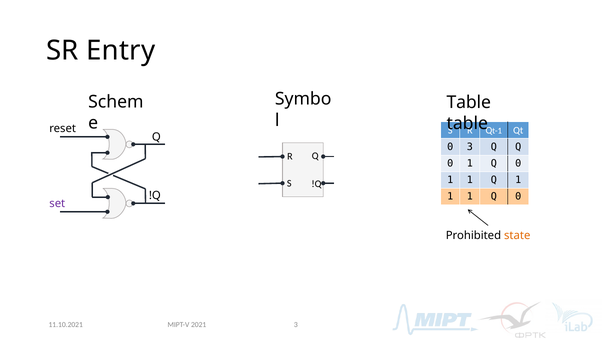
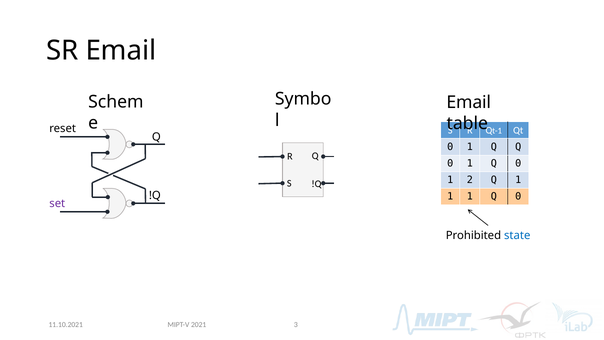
SR Entry: Entry -> Email (121, 51)
Table: Table -> Email (469, 102)
3: 3 -> 1 (470, 147)
1: 1 -> 2 (470, 180)
state colour: orange -> blue (517, 235)
